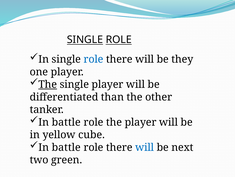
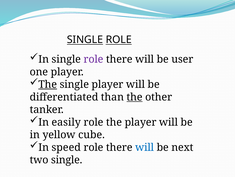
role colour: blue -> purple (93, 59)
they: they -> user (182, 59)
the underline: none -> present (135, 97)
battle: battle -> easily (66, 122)
battle: battle -> speed (66, 147)
two green: green -> single (67, 159)
